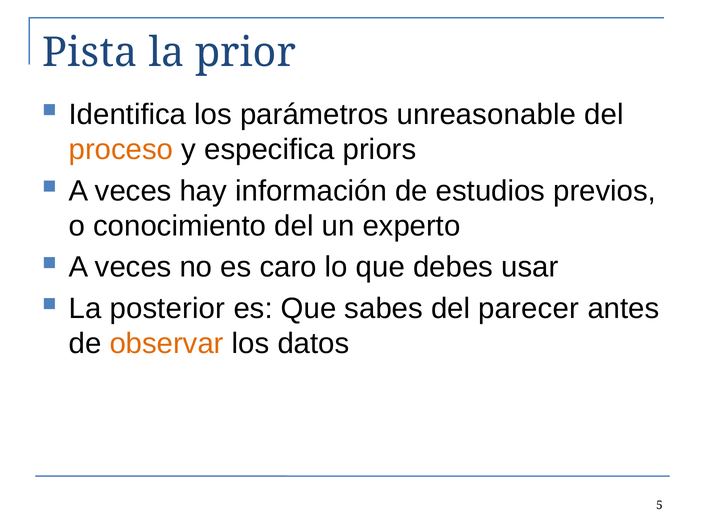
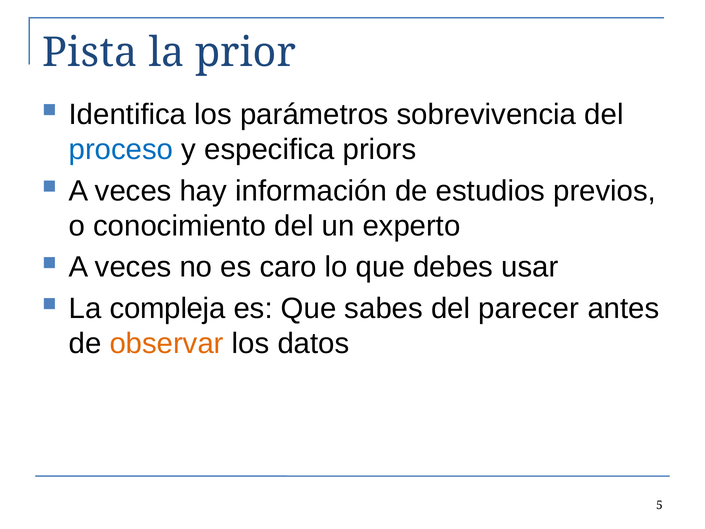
unreasonable: unreasonable -> sobrevivencia (486, 114)
proceso colour: orange -> blue (121, 150)
posterior: posterior -> compleja (168, 308)
